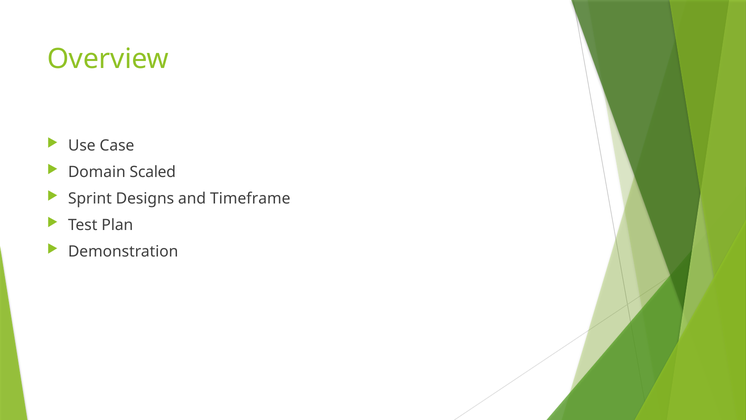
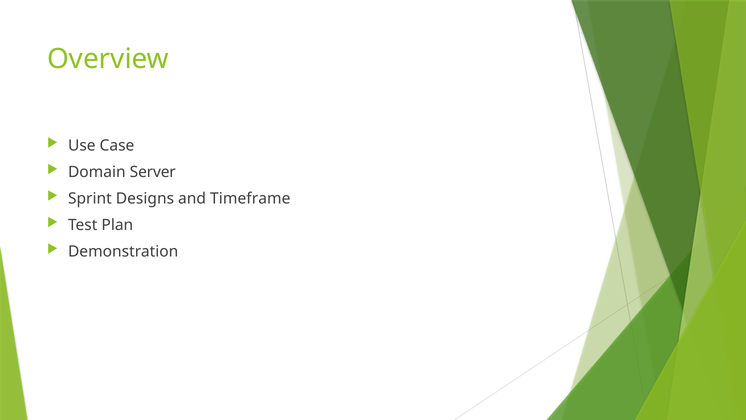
Scaled: Scaled -> Server (153, 172)
